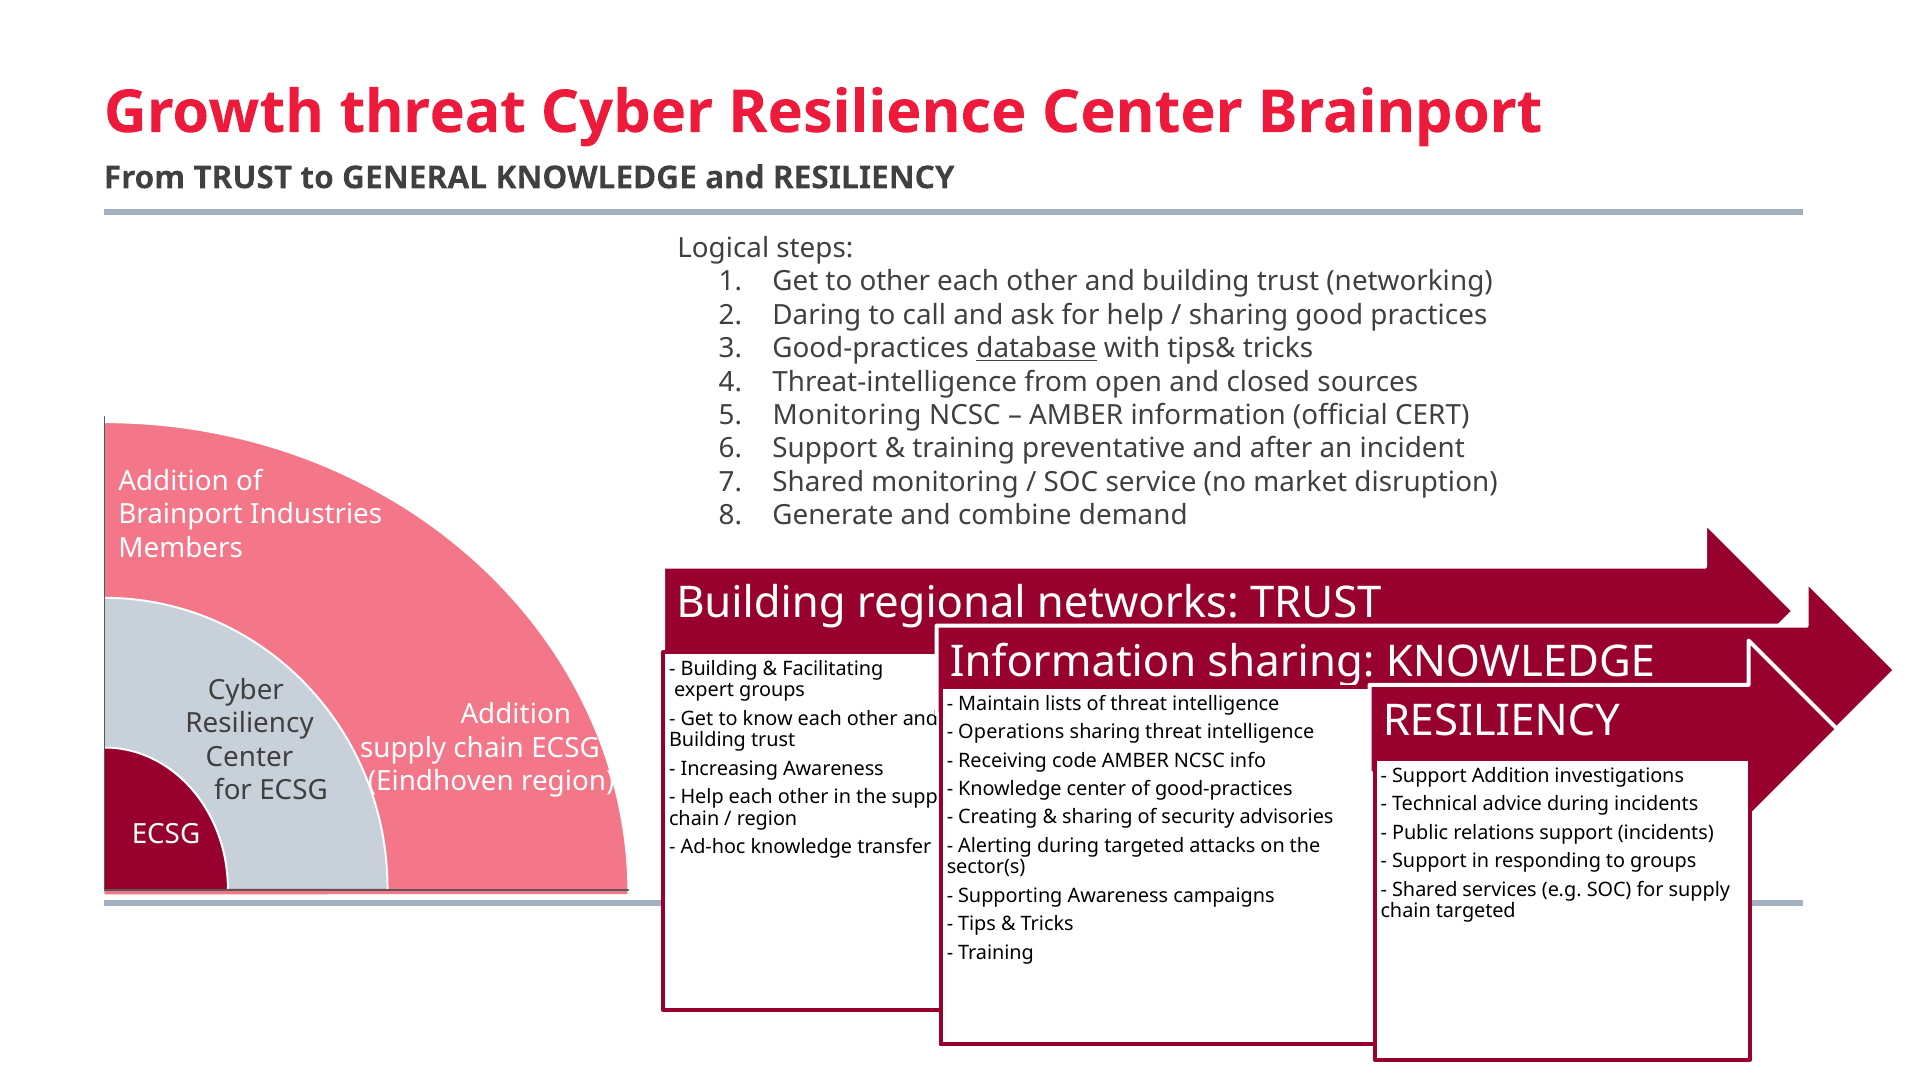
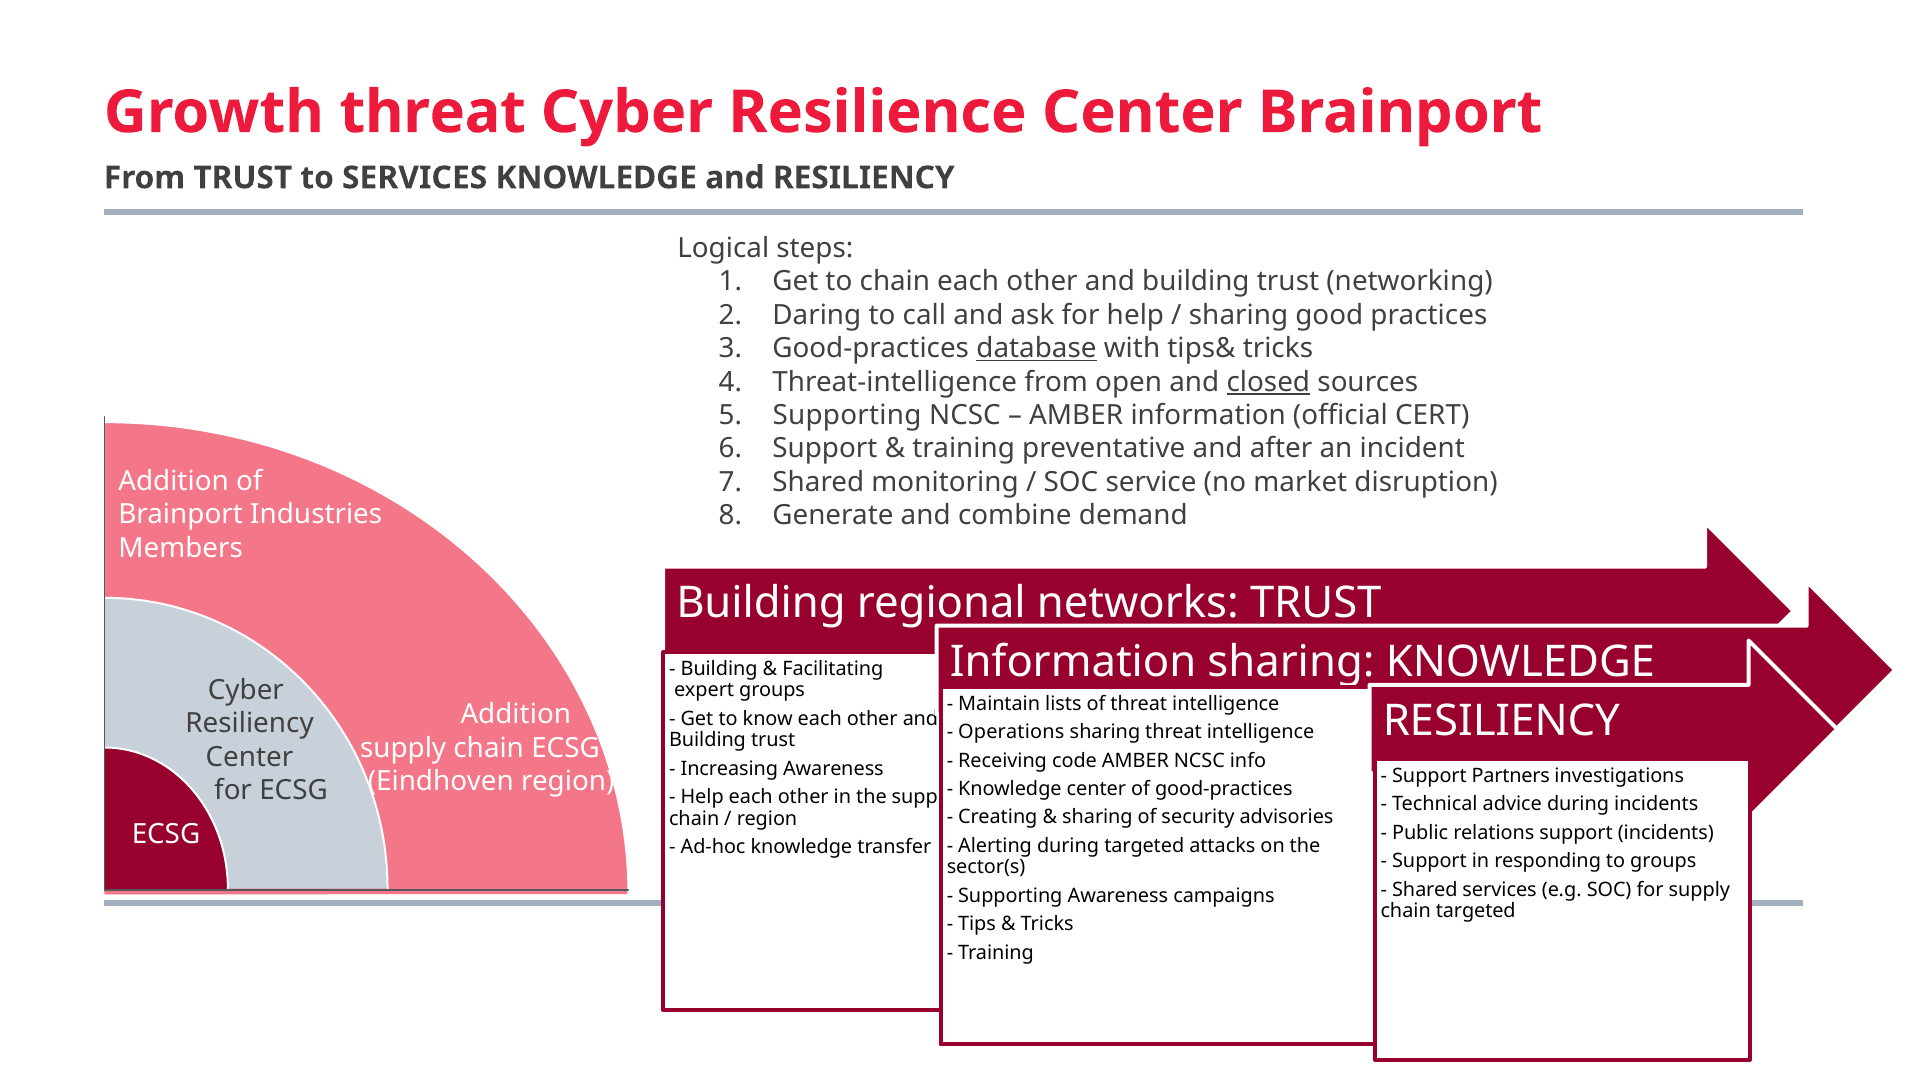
to GENERAL: GENERAL -> SERVICES (415, 178)
to other: other -> chain (895, 282)
closed underline: none -> present (1268, 382)
Monitoring: Monitoring -> Supporting (847, 415)
Support Addition: Addition -> Partners (1511, 776)
